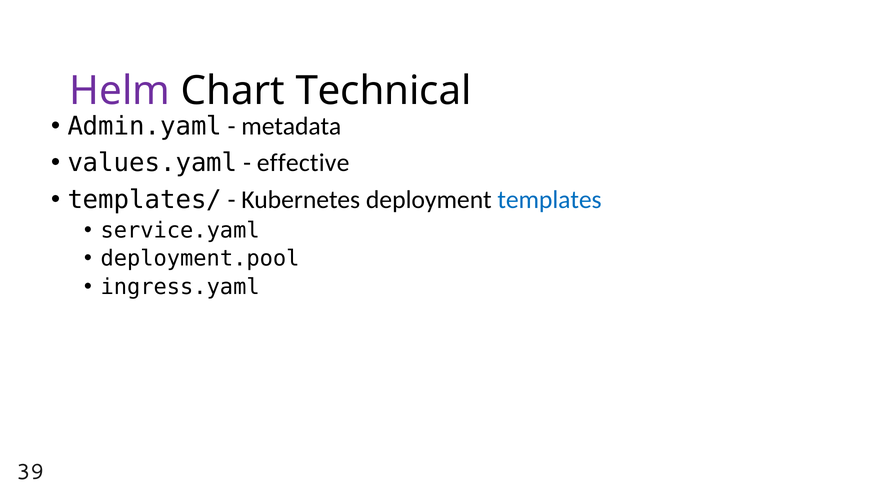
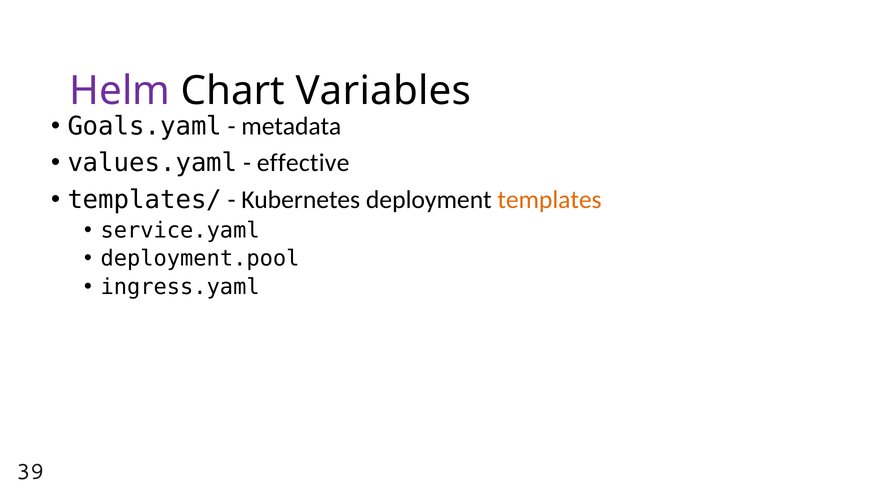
Technical: Technical -> Variables (383, 91)
Admin.yaml: Admin.yaml -> Goals.yaml (145, 126)
templates colour: blue -> orange (550, 200)
